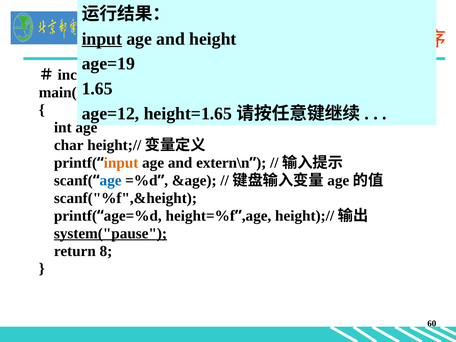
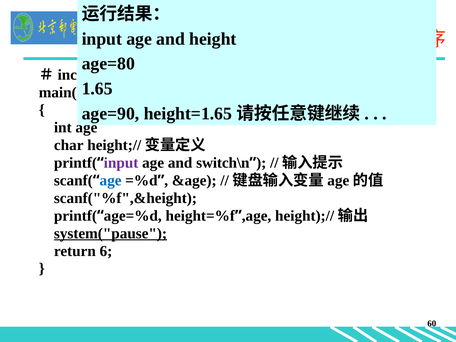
input underline: present -> none (102, 39)
age=19: age=19 -> age=80 (108, 64)
age=12: age=12 -> age=90 (111, 113)
input colour: orange -> purple (121, 163)
extern\n: extern\n -> switch\n (223, 163)
8: 8 -> 6 (106, 251)
